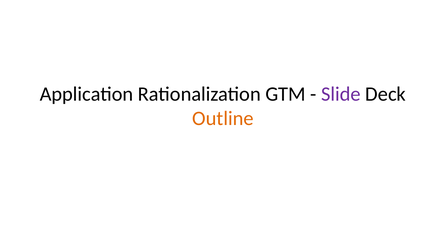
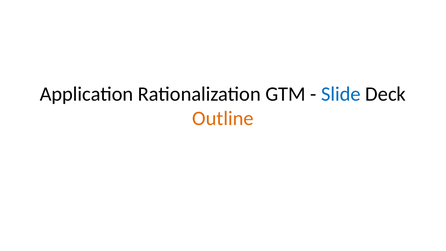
Slide colour: purple -> blue (341, 94)
